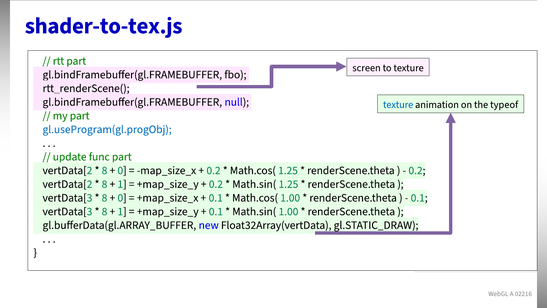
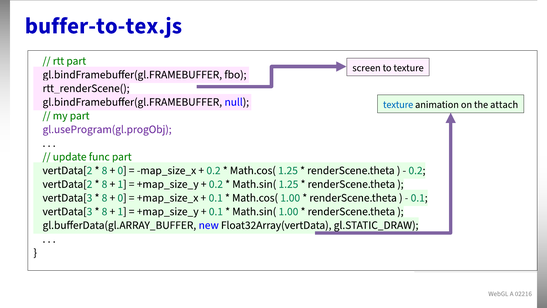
shader-to-tex.js: shader-to-tex.js -> buffer-to-tex.js (103, 26)
typeof: typeof -> attach (504, 104)
gl.useProgram(gl.progObj colour: blue -> purple (107, 129)
